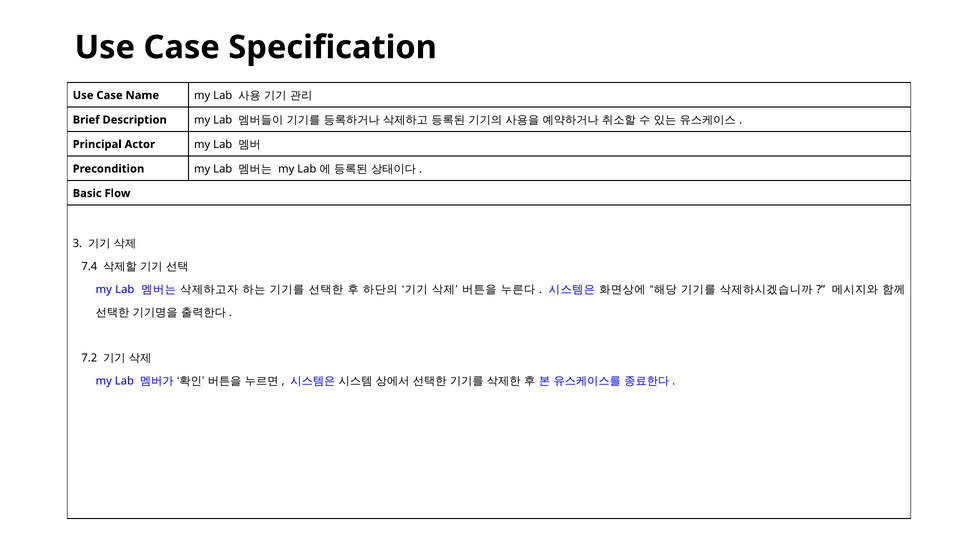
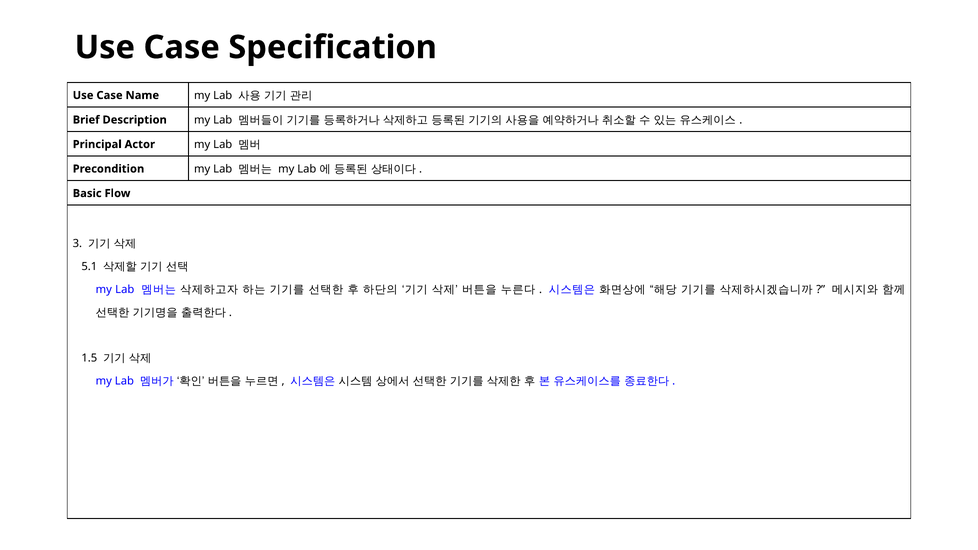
7.4: 7.4 -> 5.1 (89, 267)
7.2: 7.2 -> 1.5 (89, 358)
